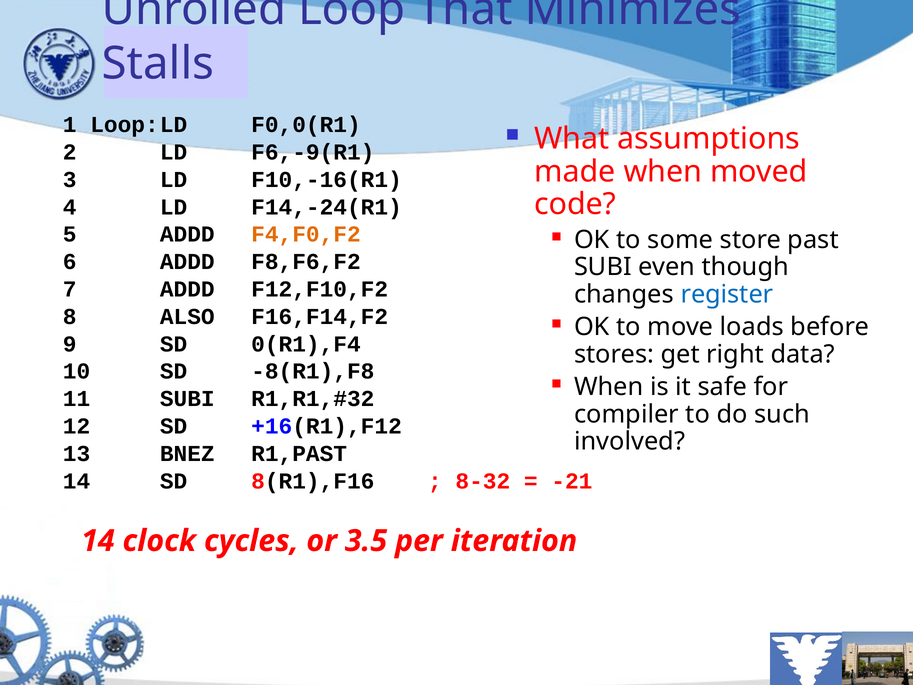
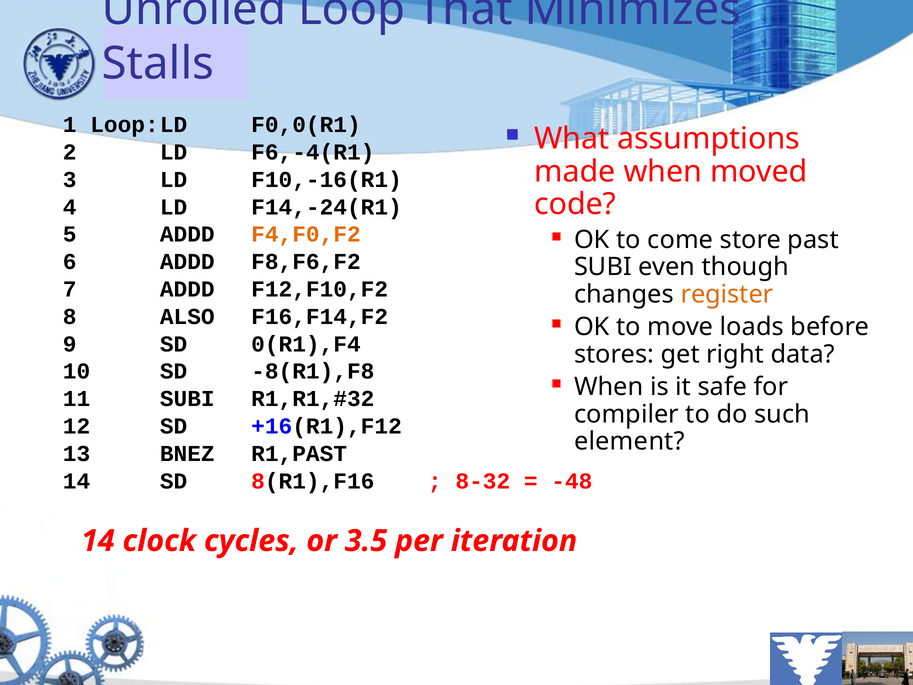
F6,-9(R1: F6,-9(R1 -> F6,-4(R1 (313, 152)
some: some -> come (680, 240)
register colour: blue -> orange (727, 294)
involved: involved -> element (629, 441)
-21: -21 -> -48 (572, 481)
